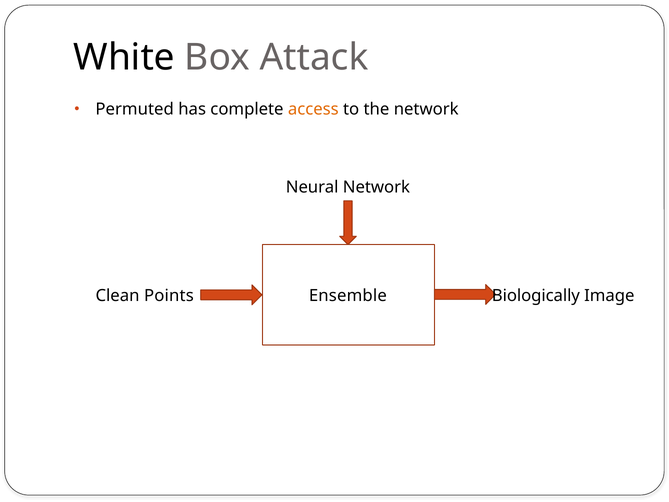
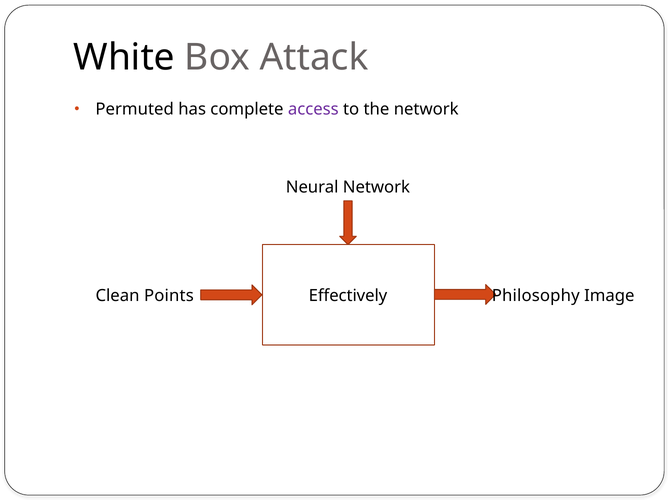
access colour: orange -> purple (313, 109)
Ensemble: Ensemble -> Effectively (348, 296)
Biologically: Biologically -> Philosophy (536, 296)
